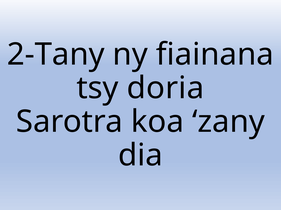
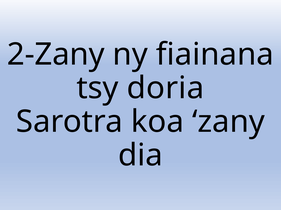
2-Tany: 2-Tany -> 2-Zany (56, 55)
